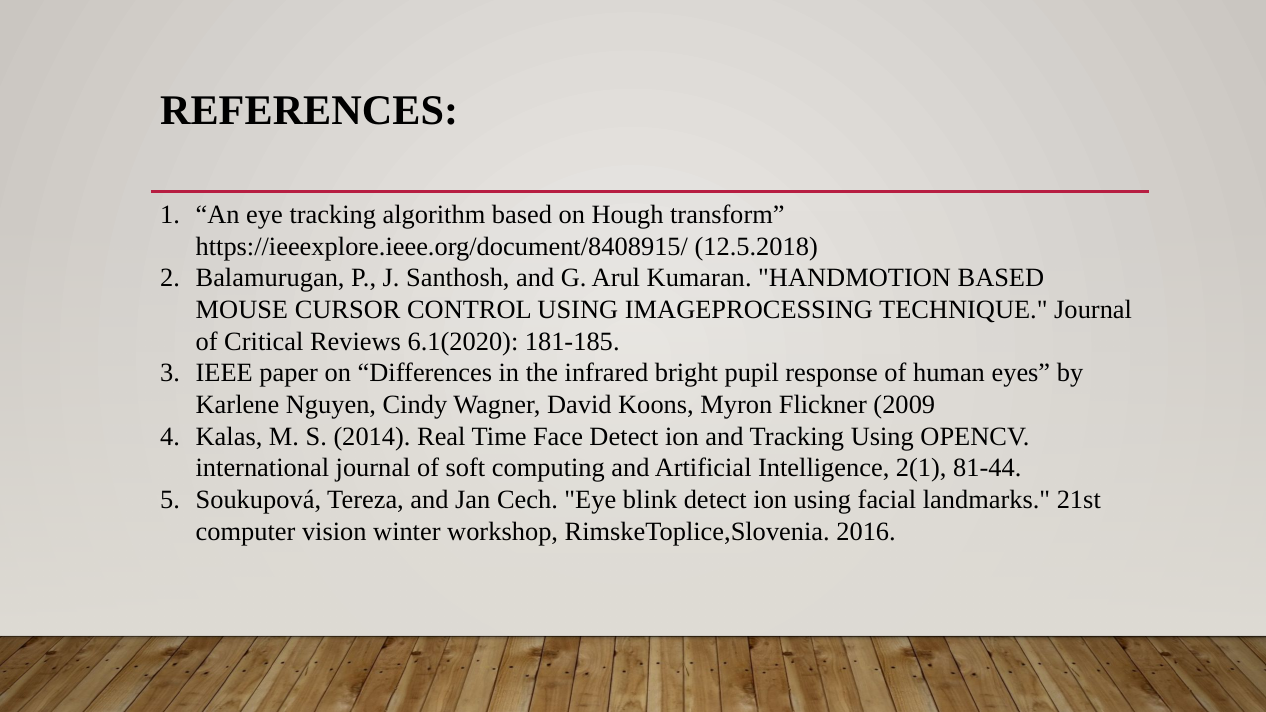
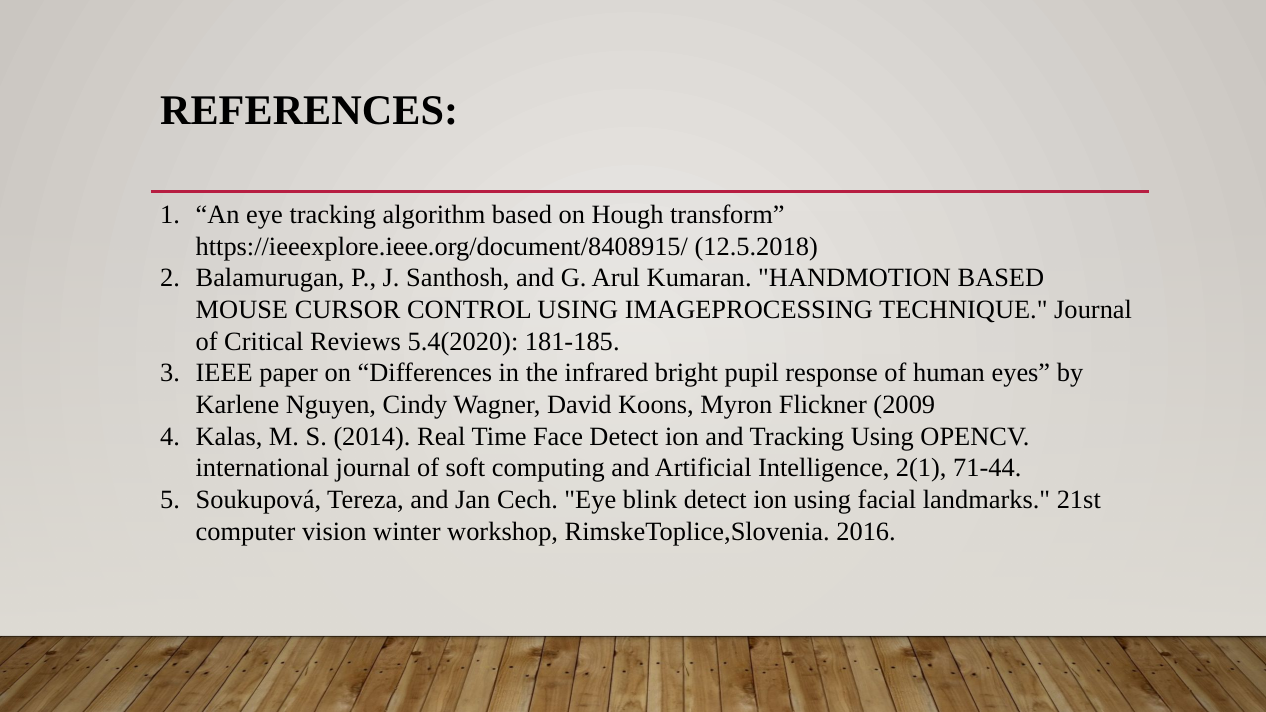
6.1(2020: 6.1(2020 -> 5.4(2020 (463, 342)
81-44: 81-44 -> 71-44 (987, 468)
